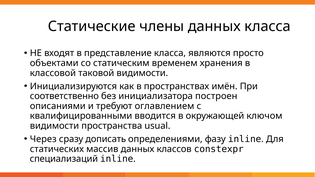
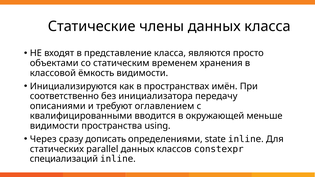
таковой: таковой -> ёмкость (96, 73)
построен: построен -> передачу (216, 96)
ключом: ключом -> меньше (265, 116)
usual: usual -> using (157, 126)
фазу: фазу -> state (215, 139)
массив: массив -> parallel (102, 149)
